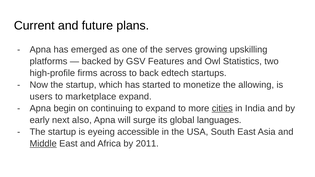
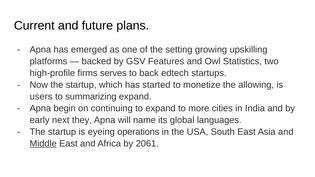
serves: serves -> setting (179, 50)
across: across -> serves (113, 73)
marketplace: marketplace -> summarizing (91, 97)
cities underline: present -> none (222, 108)
also: also -> they (82, 120)
surge: surge -> name (144, 120)
accessible: accessible -> operations (138, 132)
2011: 2011 -> 2061 (147, 144)
